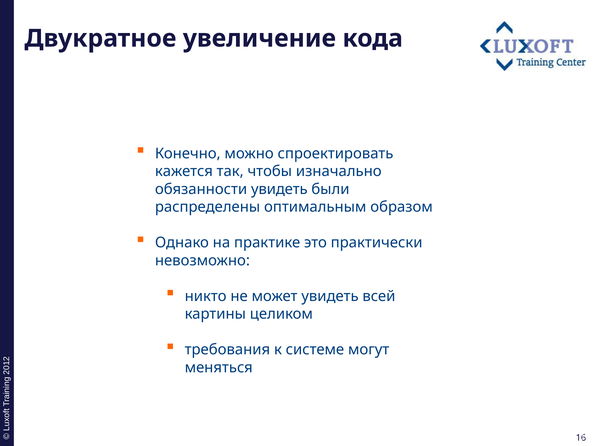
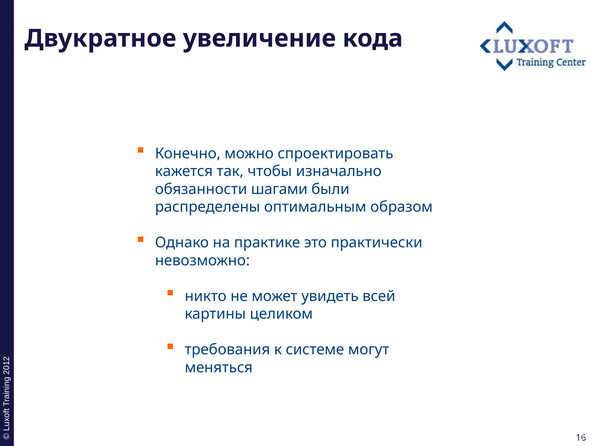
обязанности увидеть: увидеть -> шагами (279, 189)
